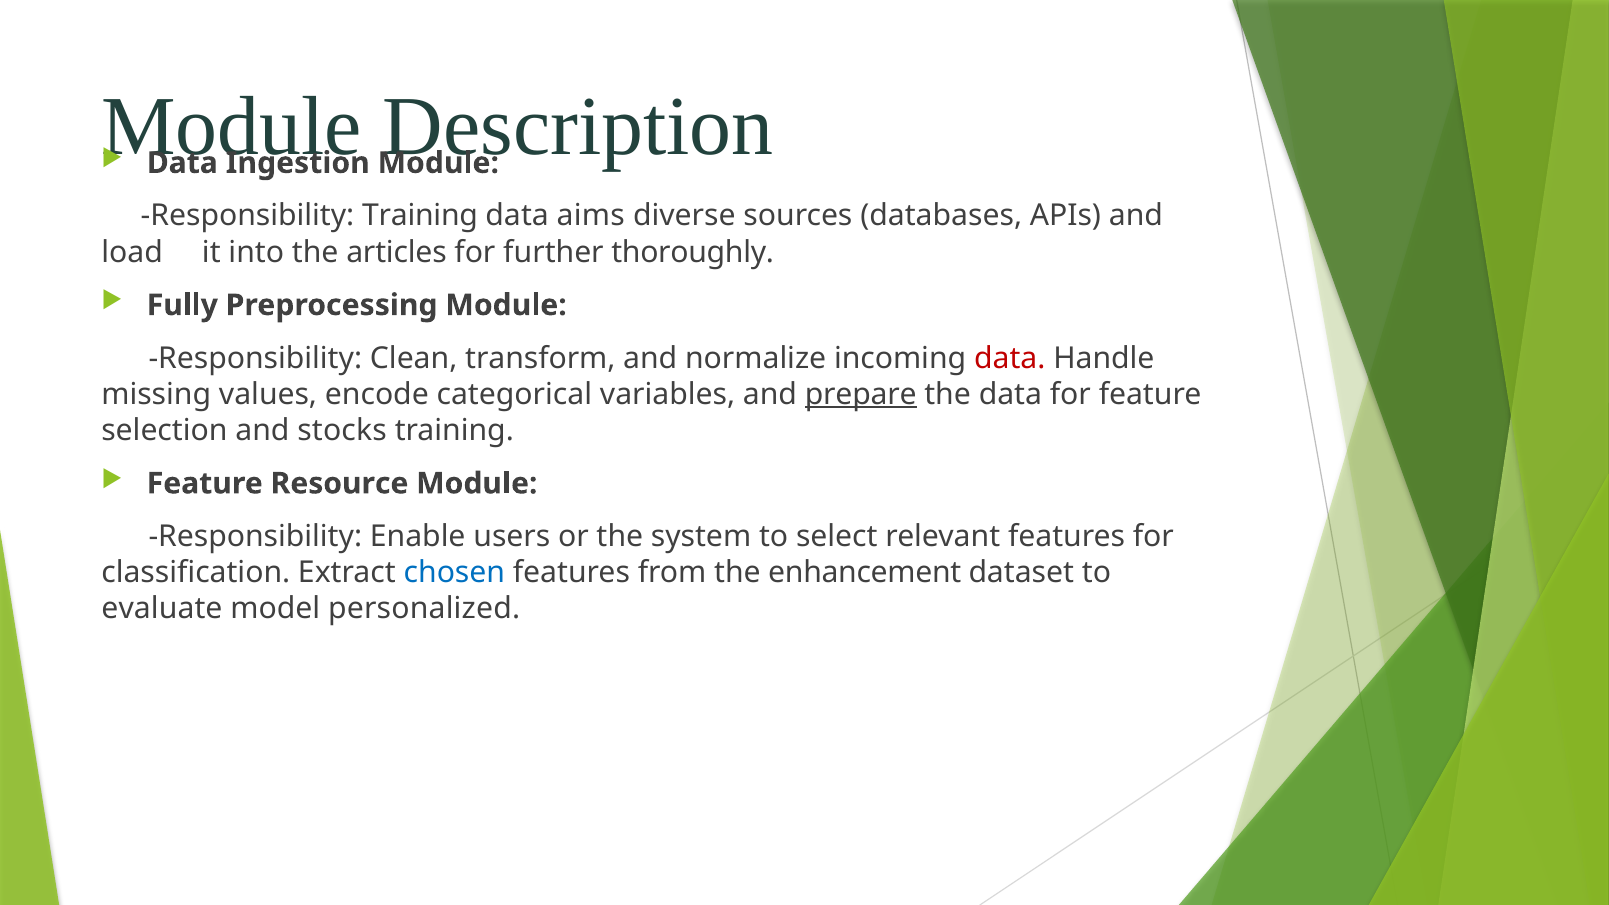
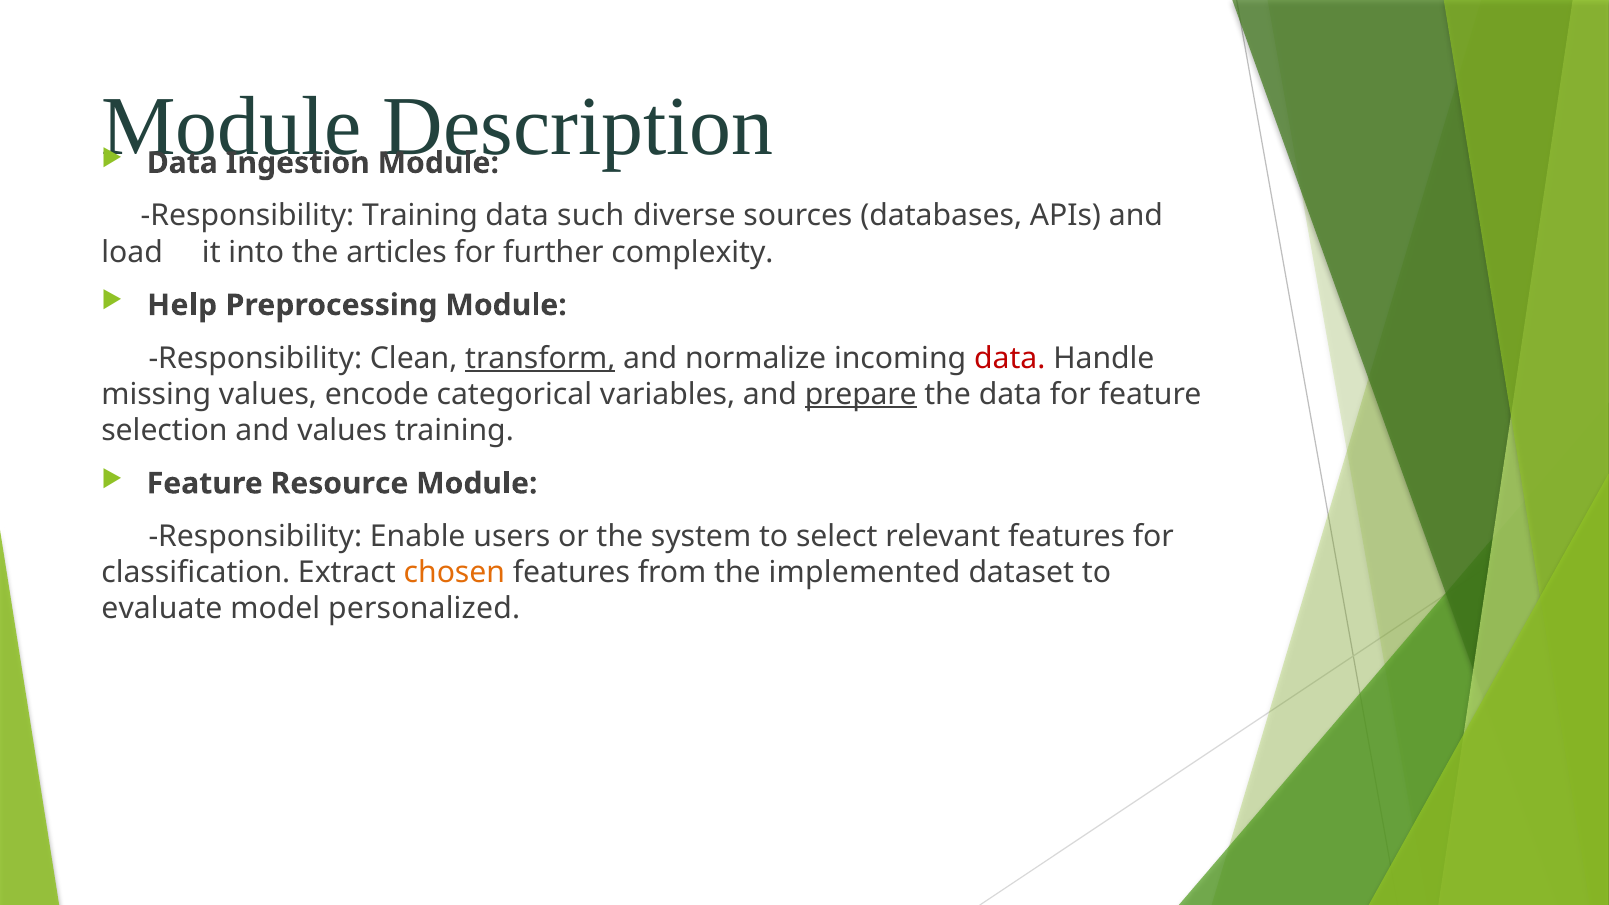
aims: aims -> such (591, 216)
thoroughly: thoroughly -> complexity (693, 252)
Fully: Fully -> Help (182, 305)
transform underline: none -> present (540, 358)
and stocks: stocks -> values (342, 431)
chosen colour: blue -> orange (454, 573)
enhancement: enhancement -> implemented (865, 573)
